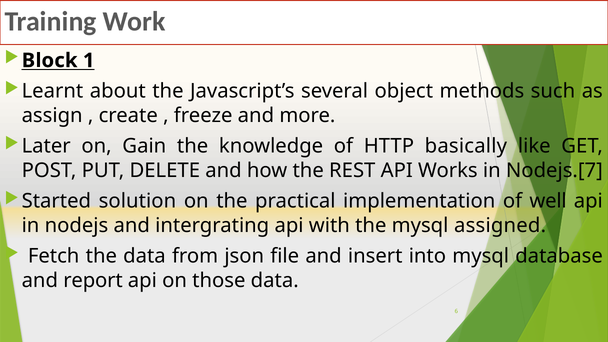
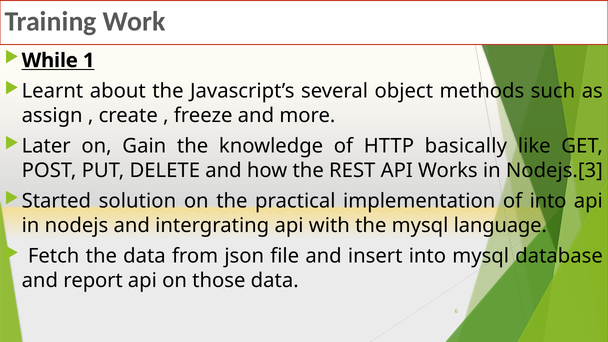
Block: Block -> While (50, 60)
Nodejs.[7: Nodejs.[7 -> Nodejs.[3 (554, 171)
of well: well -> into (548, 201)
assigned: assigned -> language (500, 226)
